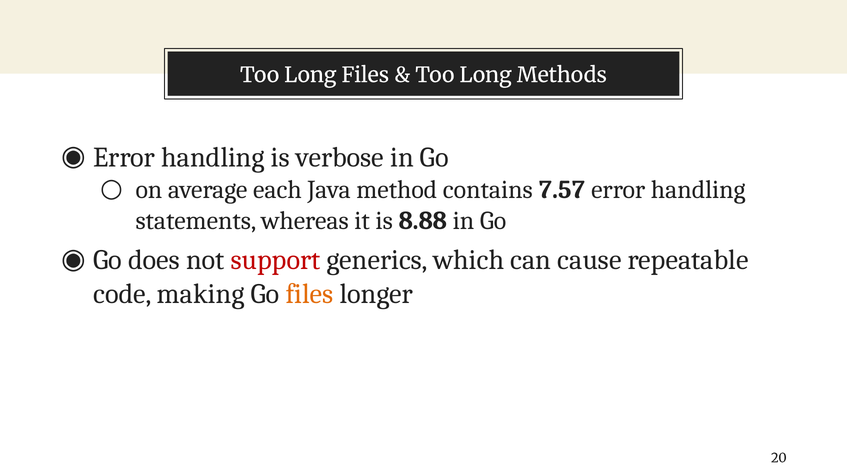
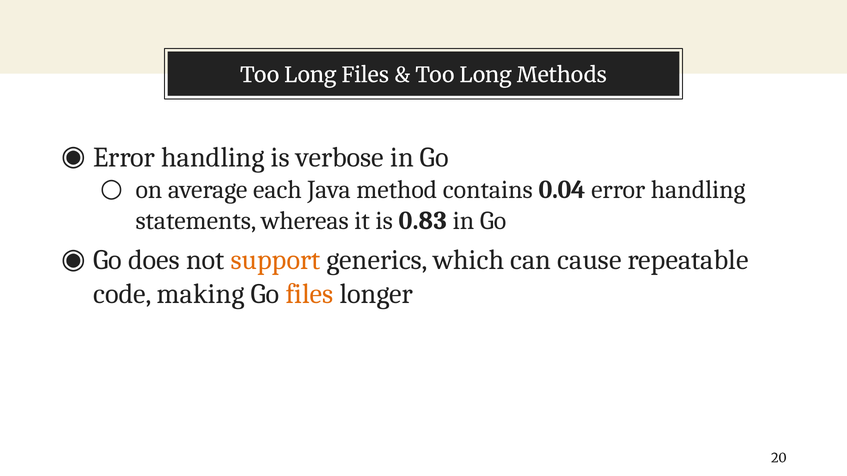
7.57: 7.57 -> 0.04 (562, 190)
8.88: 8.88 -> 0.83 (423, 221)
support colour: red -> orange (276, 260)
